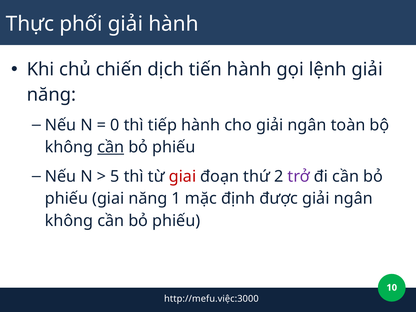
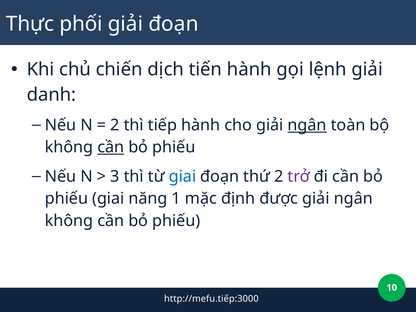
giải hành: hành -> đoạn (173, 24)
năng: năng -> danh (51, 95)
0: 0 -> 2 (115, 125)
ngân underline: none -> present (307, 125)
5: 5 -> 3 (115, 176)
giai colour: red -> blue (182, 176)
http://mefu.việc:3000: http://mefu.việc:3000 -> http://mefu.tiếp:3000 (211, 299)
